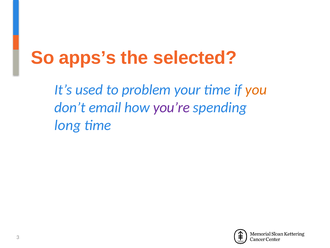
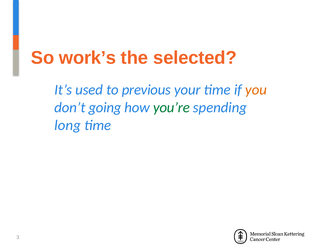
apps’s: apps’s -> work’s (88, 58)
problem: problem -> previous (146, 90)
email: email -> going (105, 107)
you’re colour: purple -> green (171, 107)
